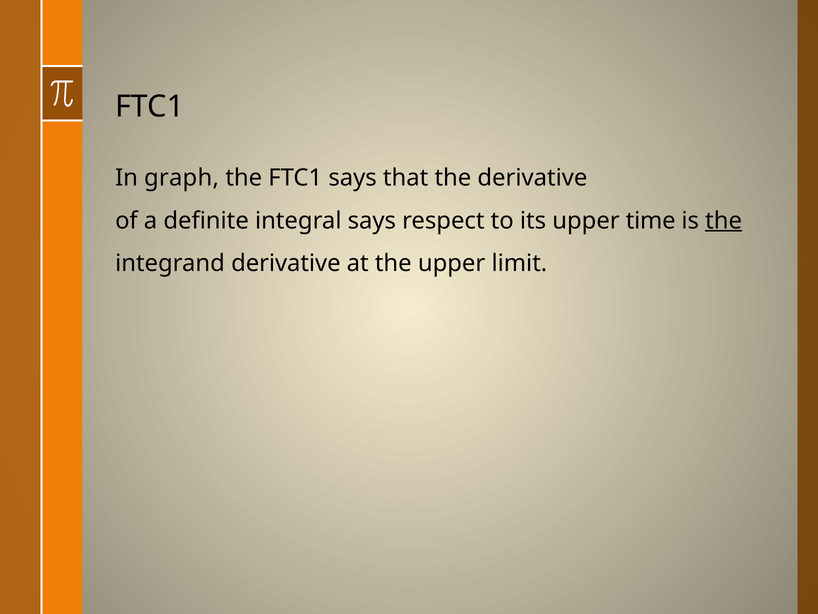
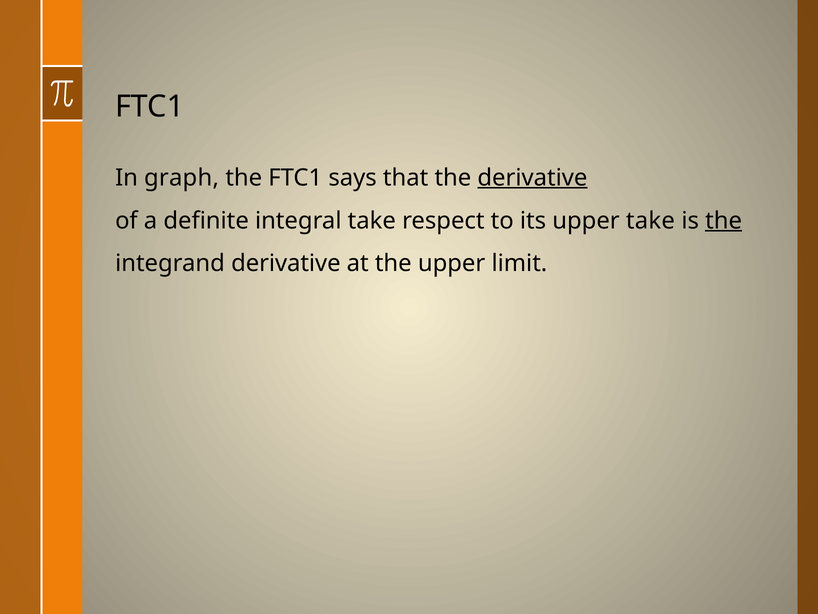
derivative underline: none -> present (532, 178)
integral says: says -> take (372, 220)
upper time: time -> take (650, 220)
